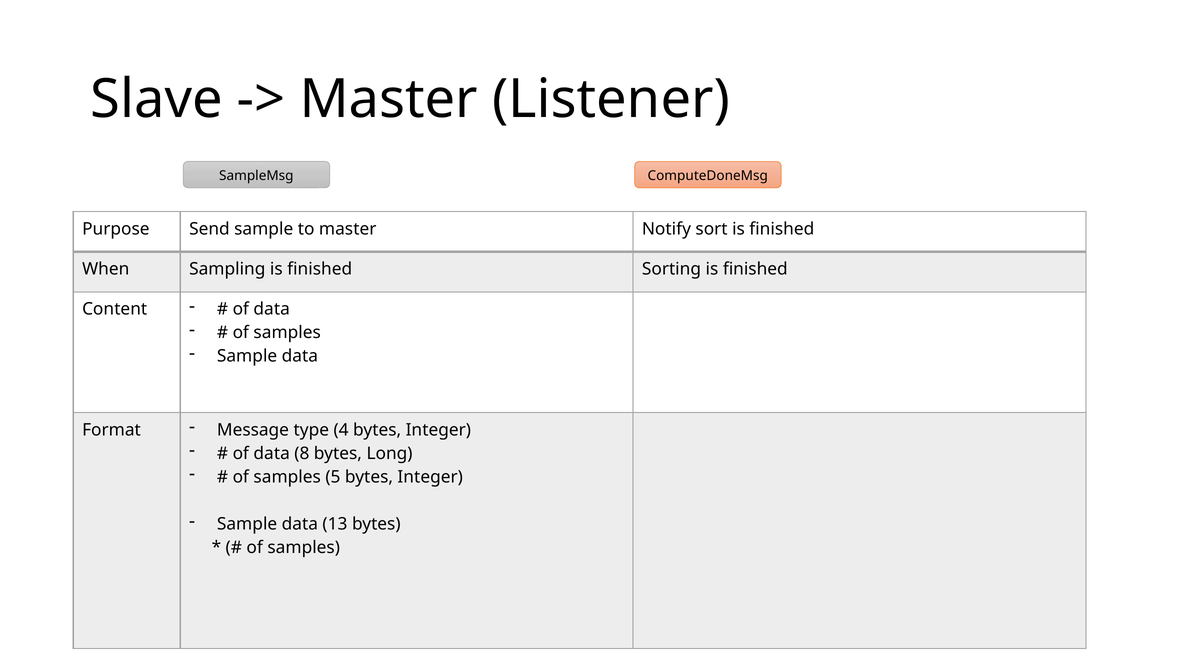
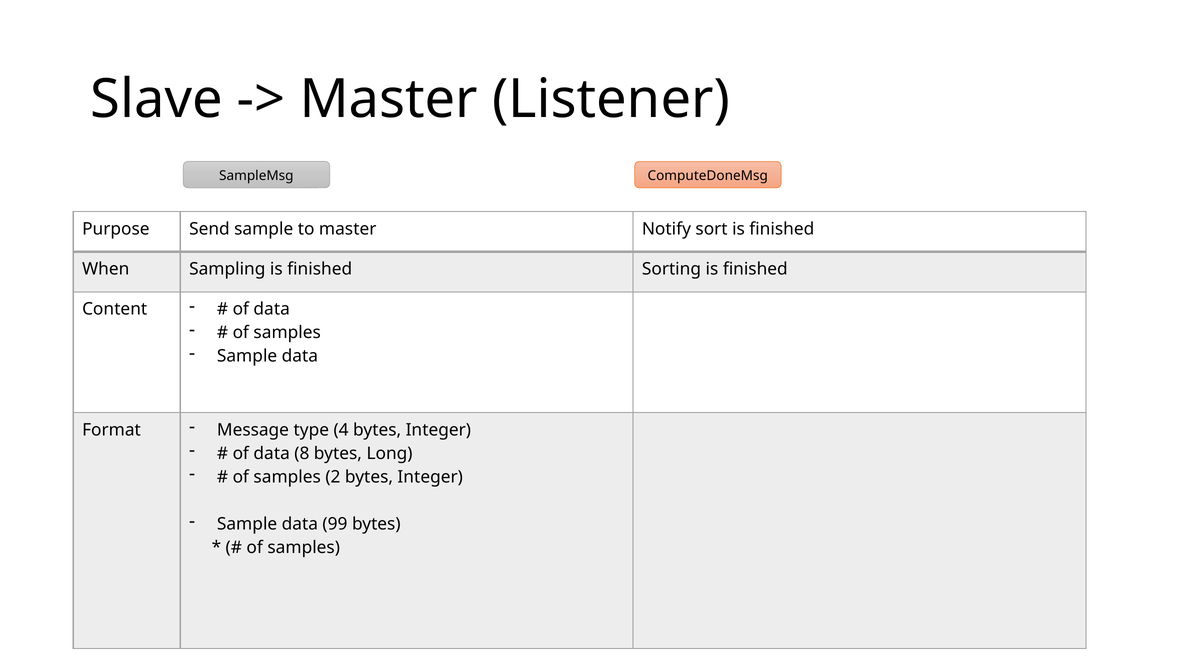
5: 5 -> 2 (333, 477)
13: 13 -> 99 (335, 524)
